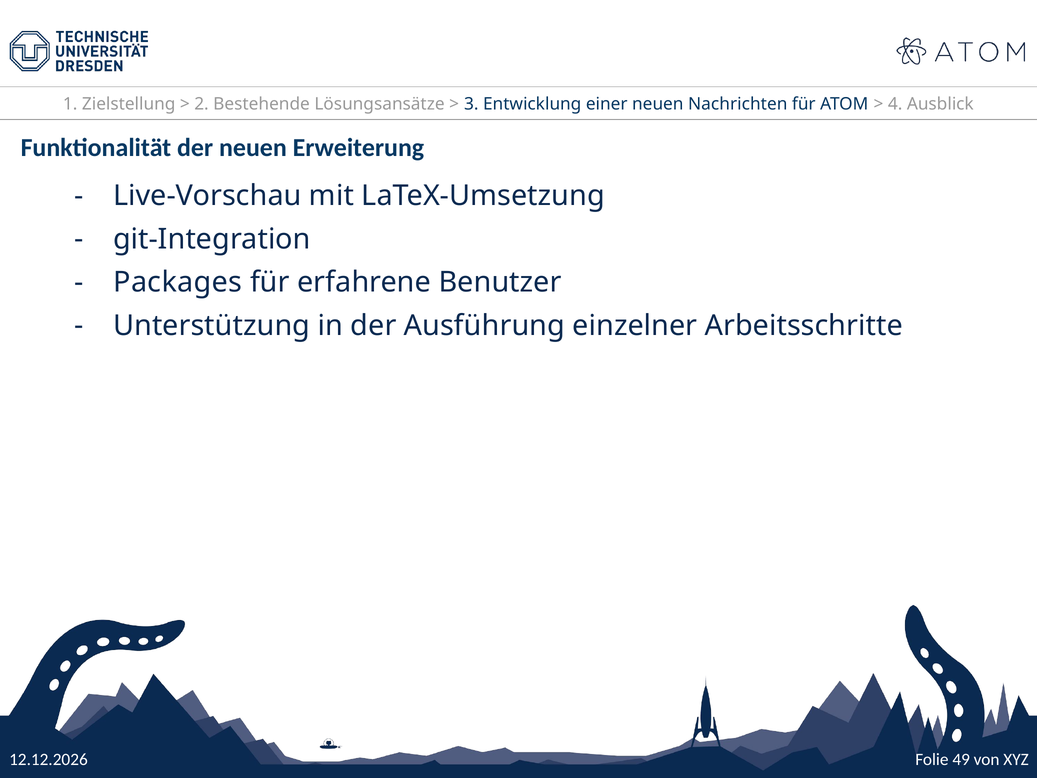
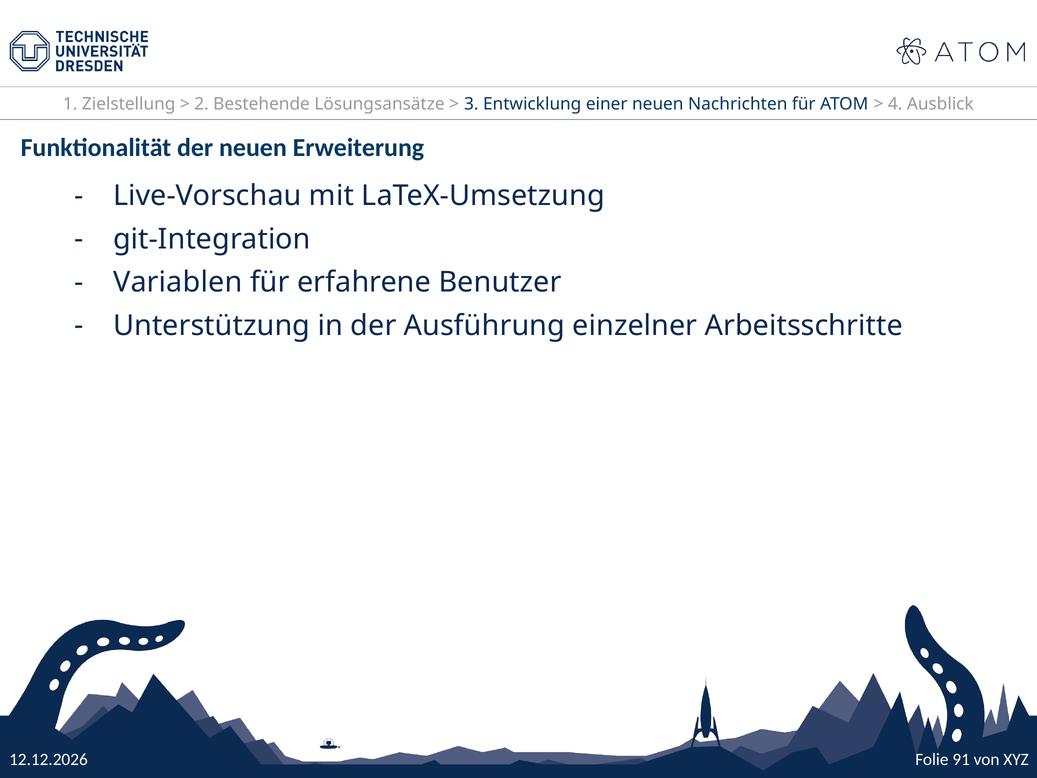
Packages: Packages -> Variablen (178, 282)
49: 49 -> 91 (961, 759)
